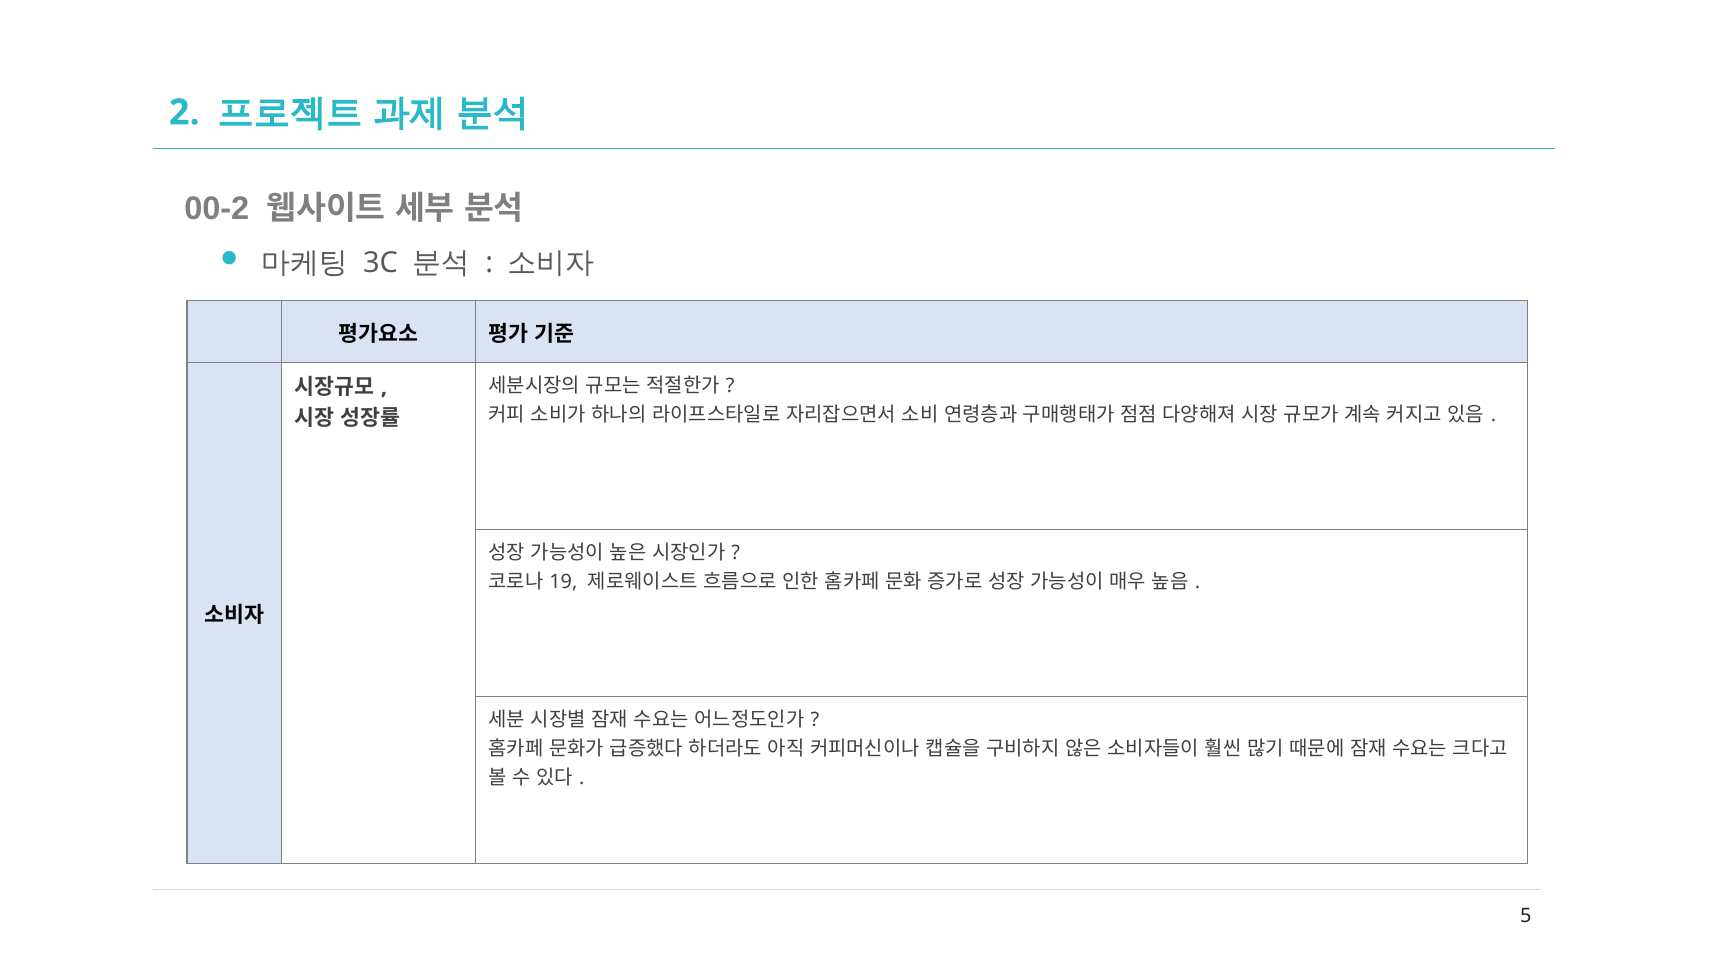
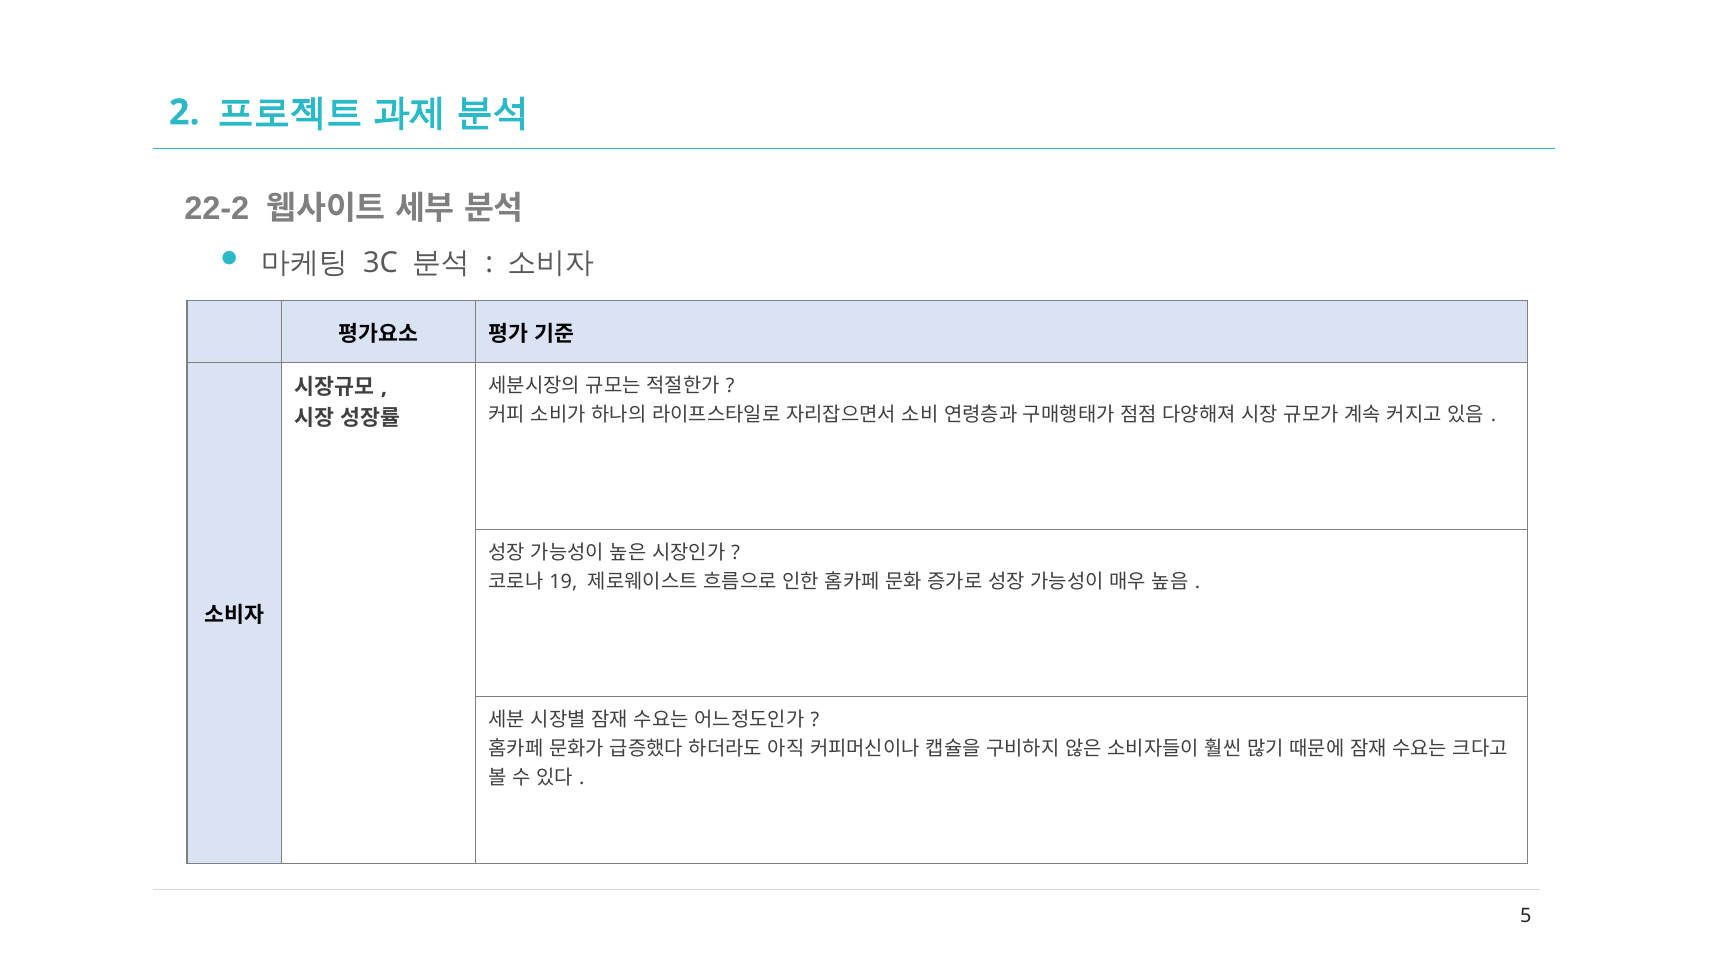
00-2: 00-2 -> 22-2 (217, 209)
